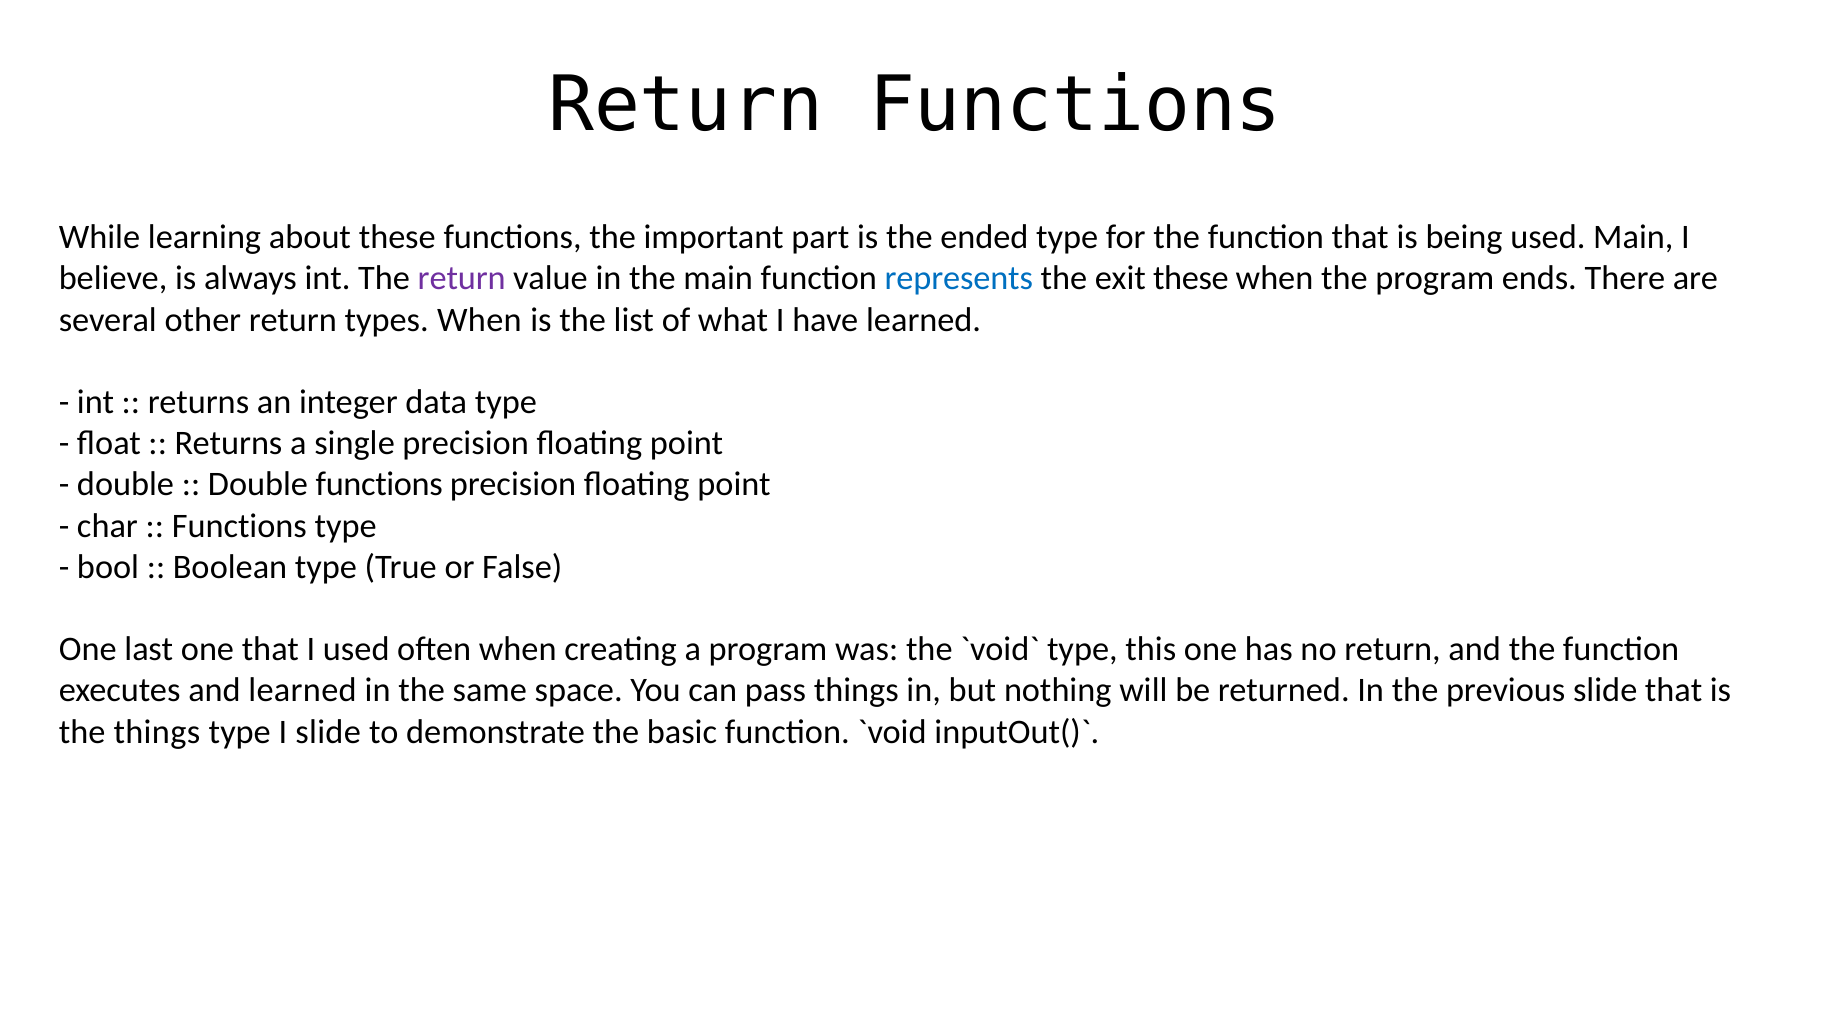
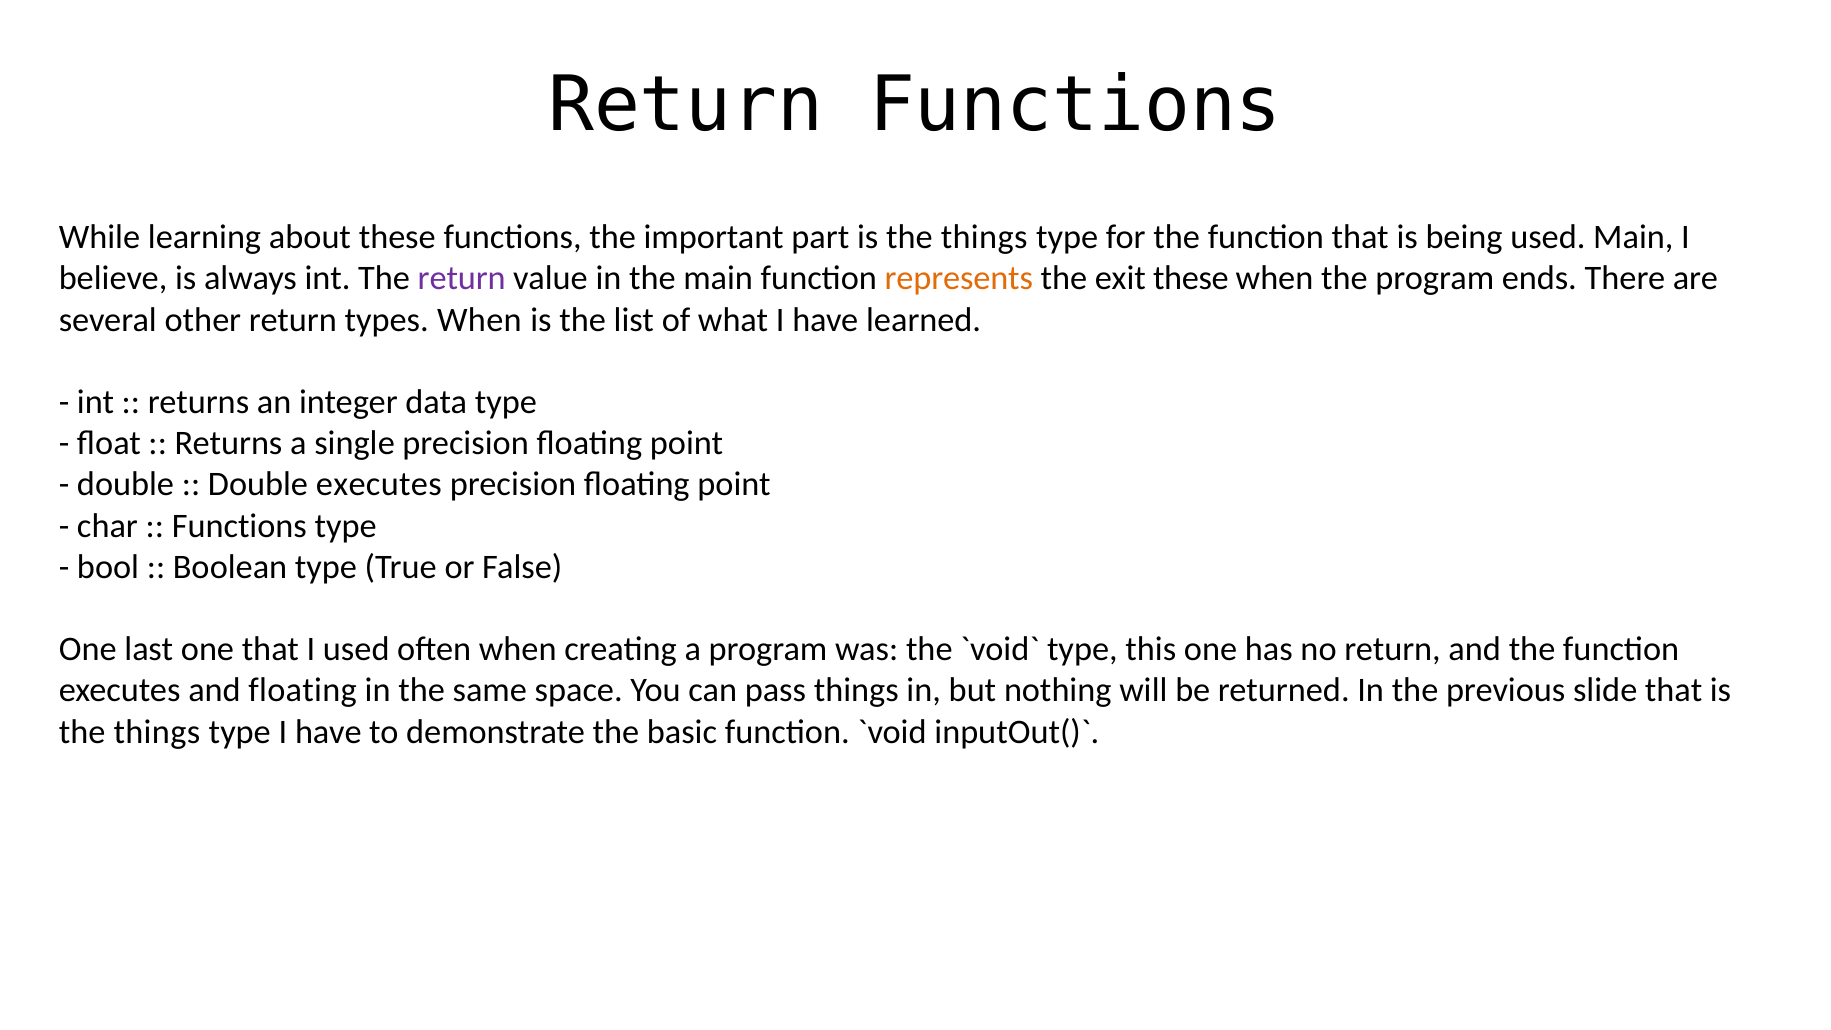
part is the ended: ended -> things (984, 237)
represents colour: blue -> orange (959, 279)
Double functions: functions -> executes (379, 484)
and learned: learned -> floating (303, 690)
type I slide: slide -> have (328, 732)
